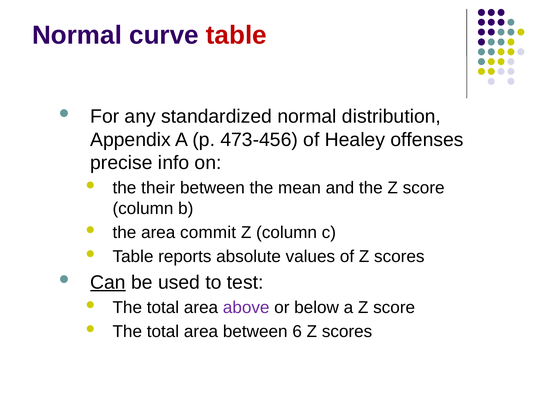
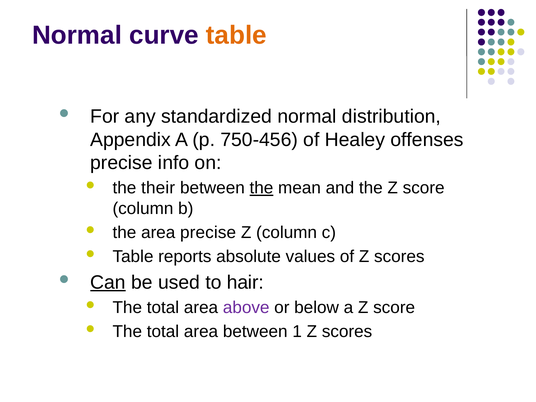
table colour: red -> orange (236, 35)
473-456: 473-456 -> 750-456 (259, 140)
the underline: none -> present (261, 188)
area commit: commit -> precise (208, 232)
test: test -> hair (245, 282)
6: 6 -> 1 (297, 331)
